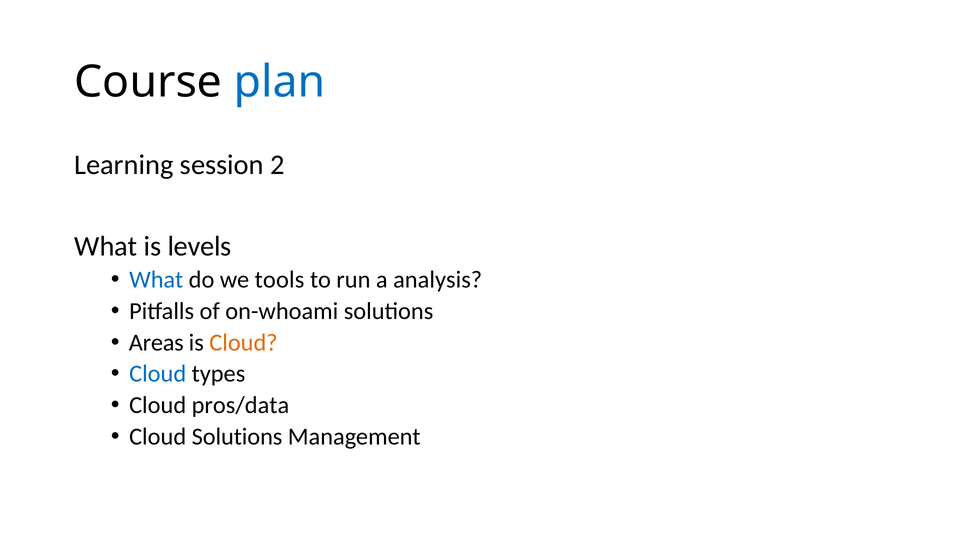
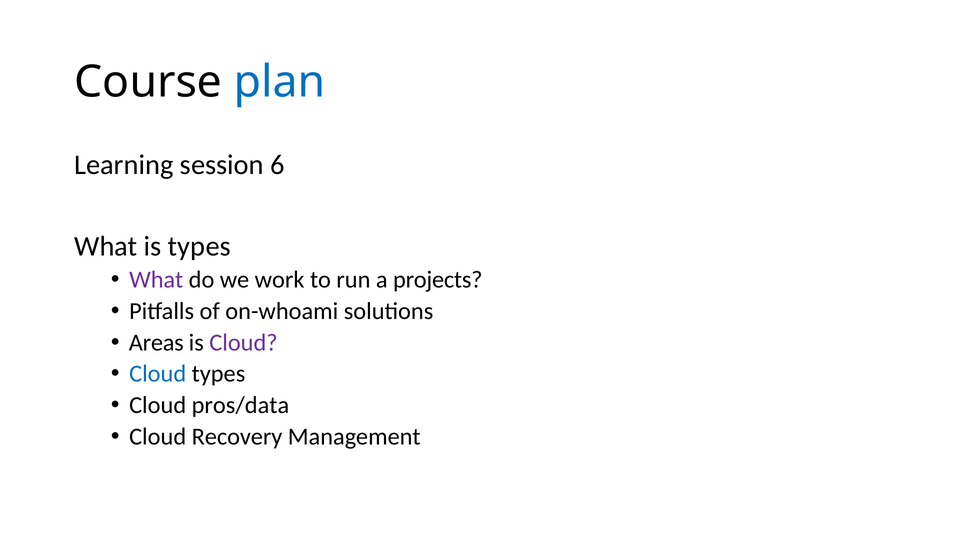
2: 2 -> 6 (277, 165)
is levels: levels -> types (199, 246)
What colour: blue -> purple (156, 280)
tools: tools -> work (280, 280)
analysis: analysis -> projects (438, 280)
Cloud colour: orange -> purple (243, 343)
Cloud Solutions: Solutions -> Recovery (237, 437)
